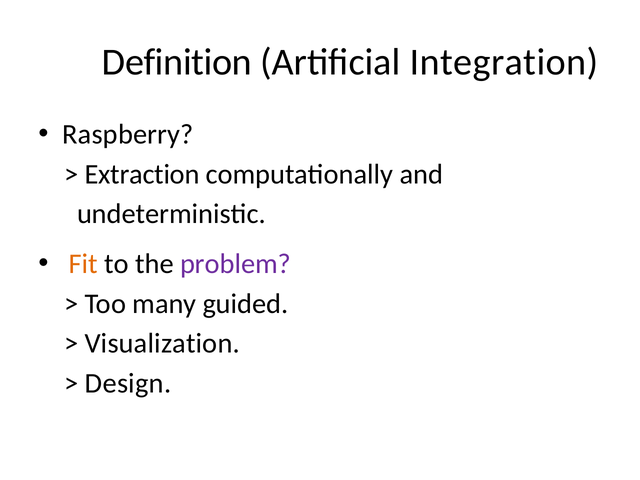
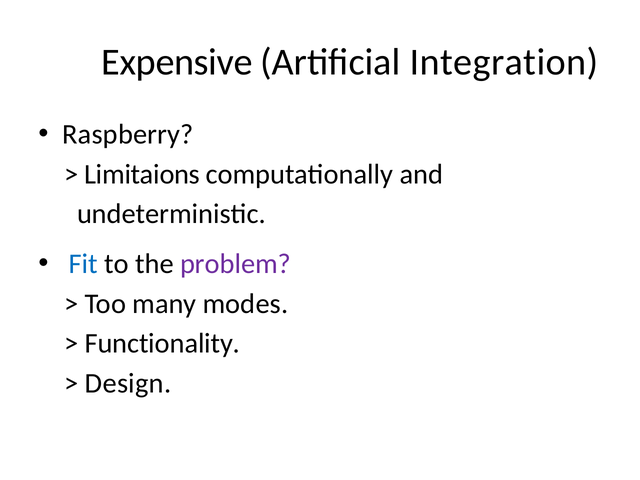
Definition: Definition -> Expensive (177, 62)
Extraction: Extraction -> Limitaions (142, 174)
Fit colour: orange -> blue (83, 264)
guided: guided -> modes (245, 304)
Visualization: Visualization -> Functionality (162, 344)
